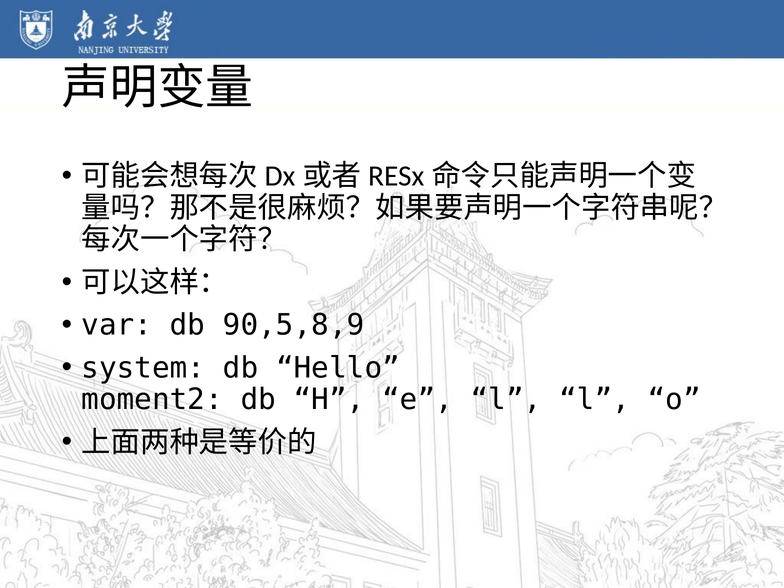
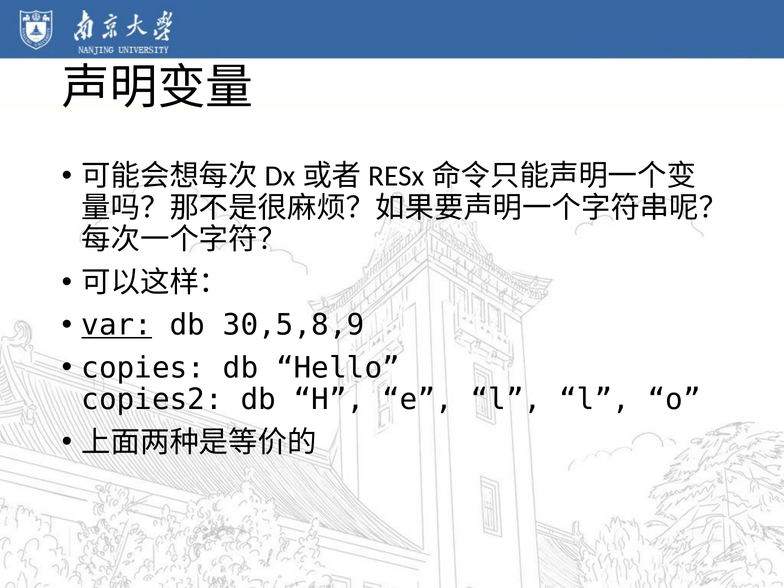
var underline: none -> present (117, 325)
90,5,8,9: 90,5,8,9 -> 30,5,8,9 (294, 325)
system: system -> copies (143, 368)
moment2: moment2 -> copies2 (152, 400)
